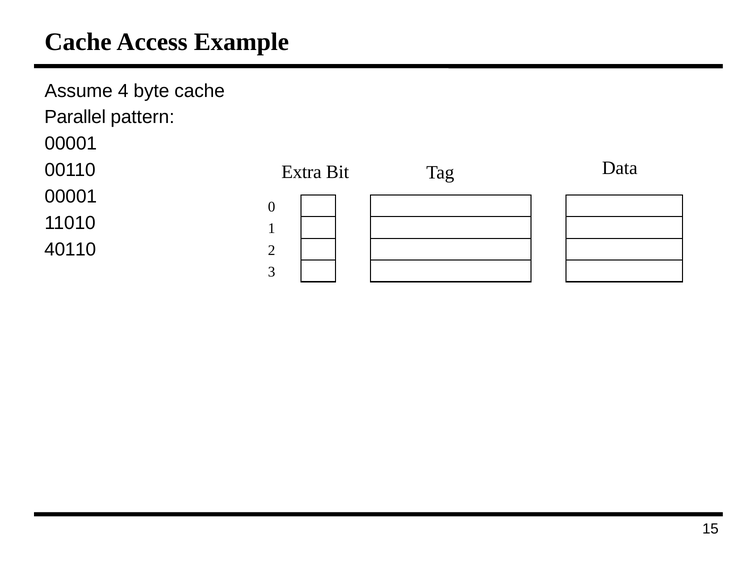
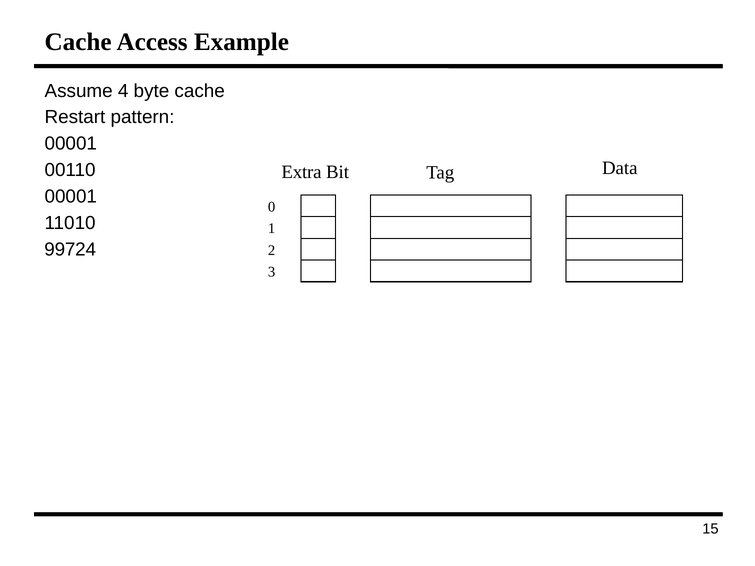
Parallel: Parallel -> Restart (75, 117)
40110: 40110 -> 99724 (70, 249)
